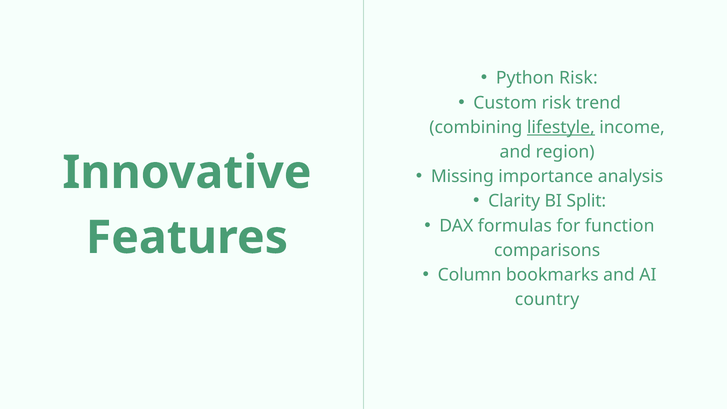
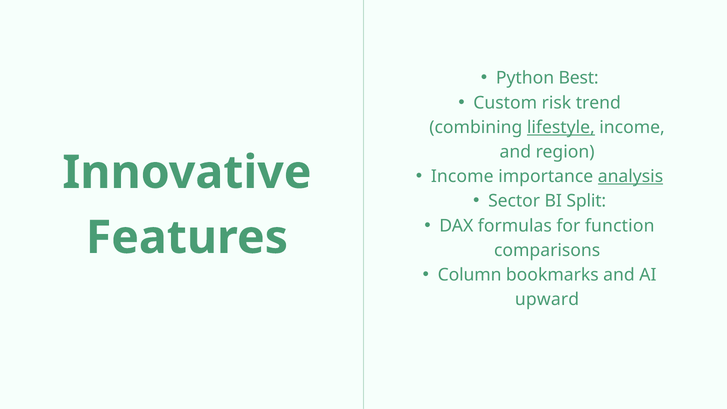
Python Risk: Risk -> Best (579, 78)
Missing: Missing -> Income (462, 177)
analysis underline: none -> present (630, 177)
Clarity: Clarity -> Sector (514, 201)
country: country -> upward (547, 300)
